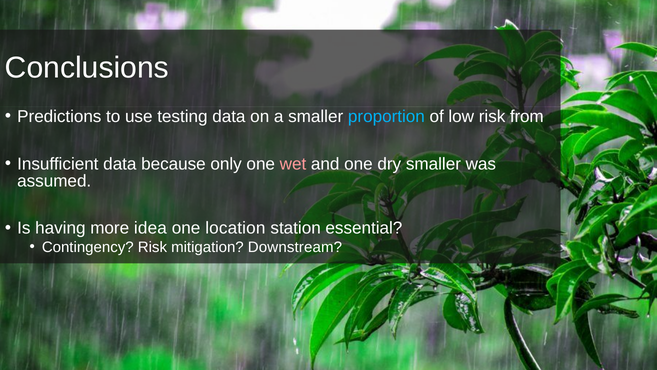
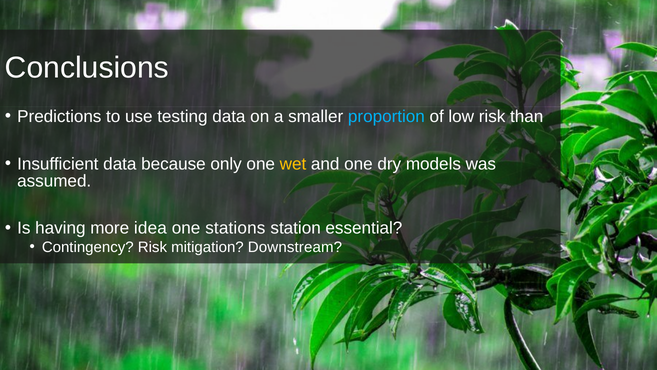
from: from -> than (527, 117)
wet colour: pink -> yellow (293, 164)
dry smaller: smaller -> models (433, 164)
location: location -> stations (235, 228)
